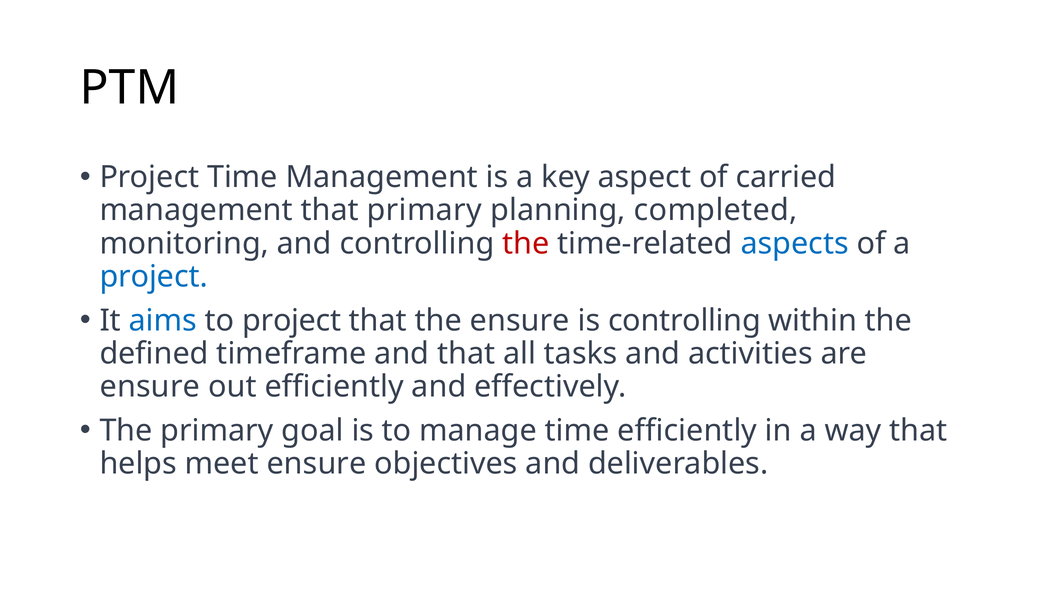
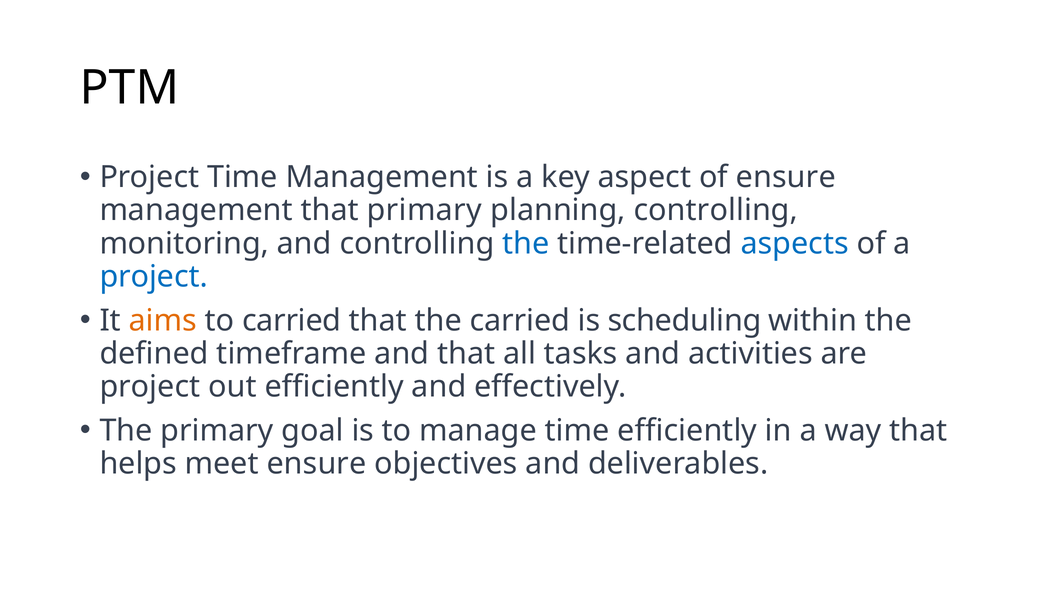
of carried: carried -> ensure (786, 177)
planning completed: completed -> controlling (716, 210)
the colour: red -> blue (526, 243)
aims colour: blue -> orange (163, 320)
to project: project -> carried (292, 320)
the ensure: ensure -> carried (520, 320)
is controlling: controlling -> scheduling (684, 320)
ensure: ensure -> project (150, 386)
